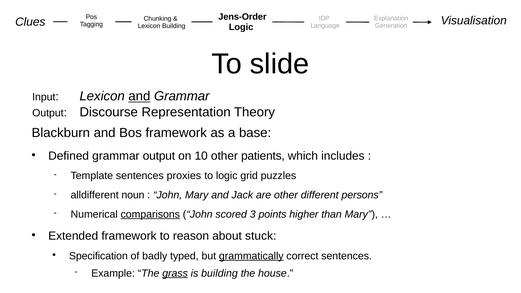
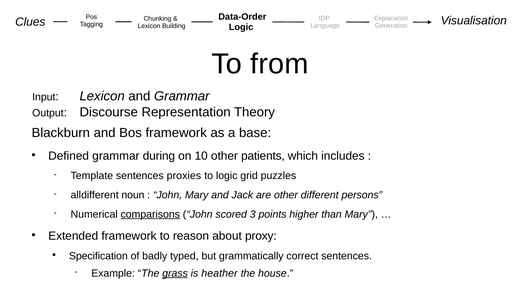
Jens-Order: Jens-Order -> Data-Order (242, 17)
slide: slide -> from (279, 64)
and underline: present -> none (139, 96)
Defined grammar output: output -> during (159, 156)
stuck: stuck -> proxy (261, 236)
grammatically underline: present -> none (251, 256)
is building: building -> heather (219, 273)
